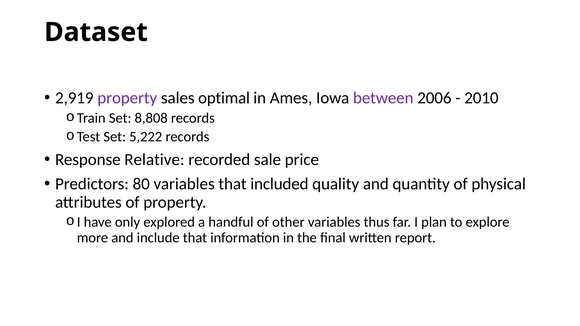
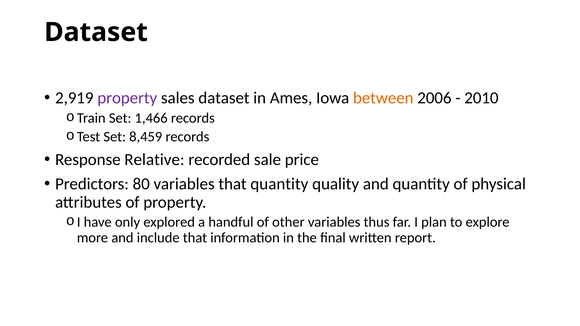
sales optimal: optimal -> dataset (224, 98)
between colour: purple -> orange (383, 98)
8,808: 8,808 -> 1,466 (151, 118)
5,222: 5,222 -> 8,459 (146, 137)
that included: included -> quantity (279, 184)
